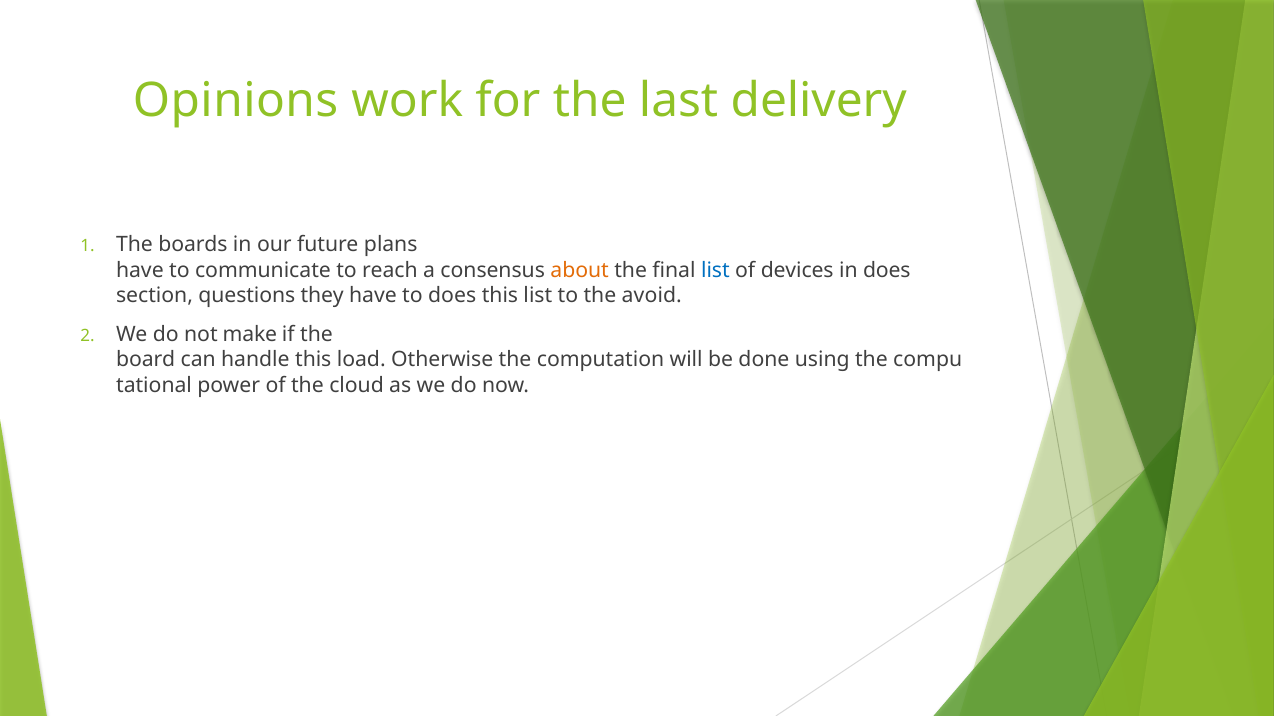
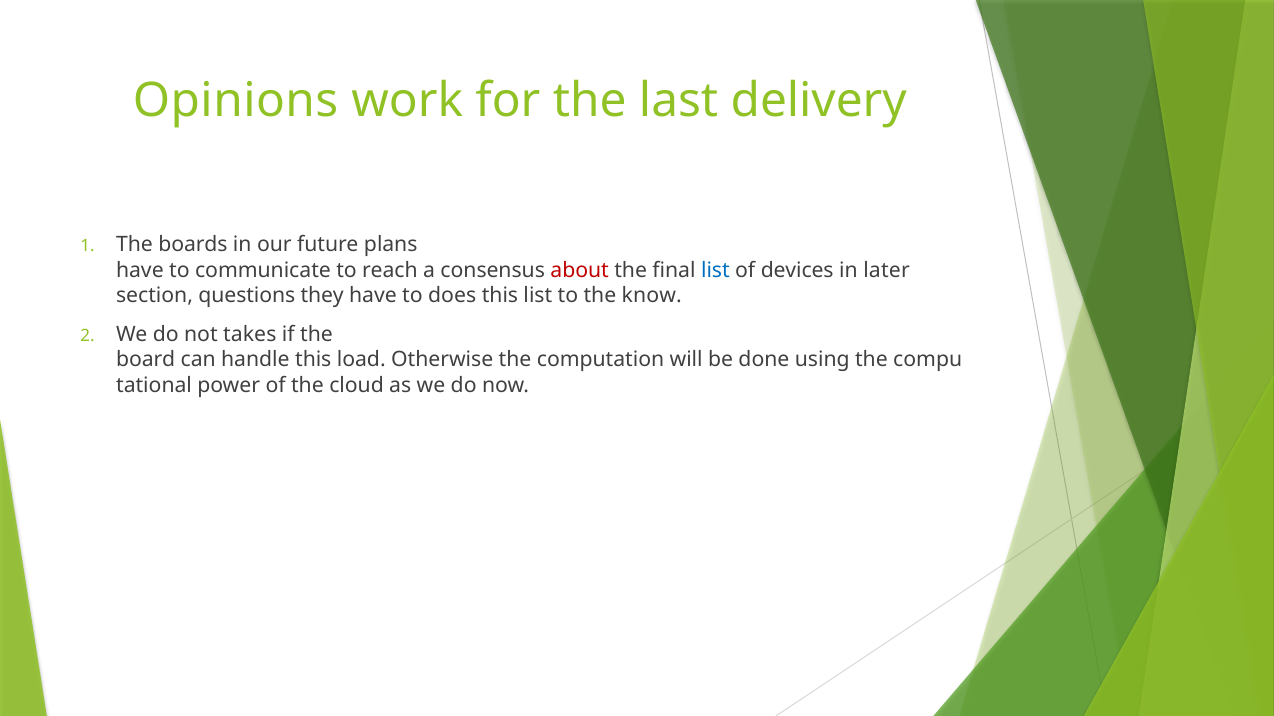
about colour: orange -> red (580, 270)
in does: does -> later (887, 270)
avoid: avoid -> know (652, 296)
make: make -> takes (250, 334)
